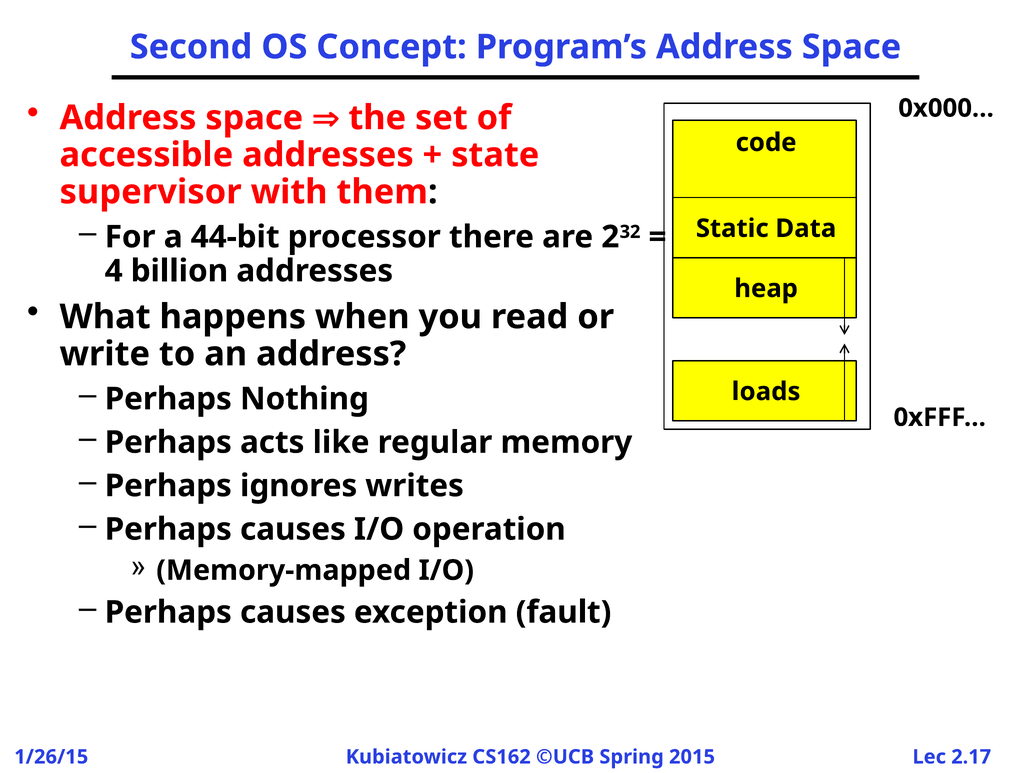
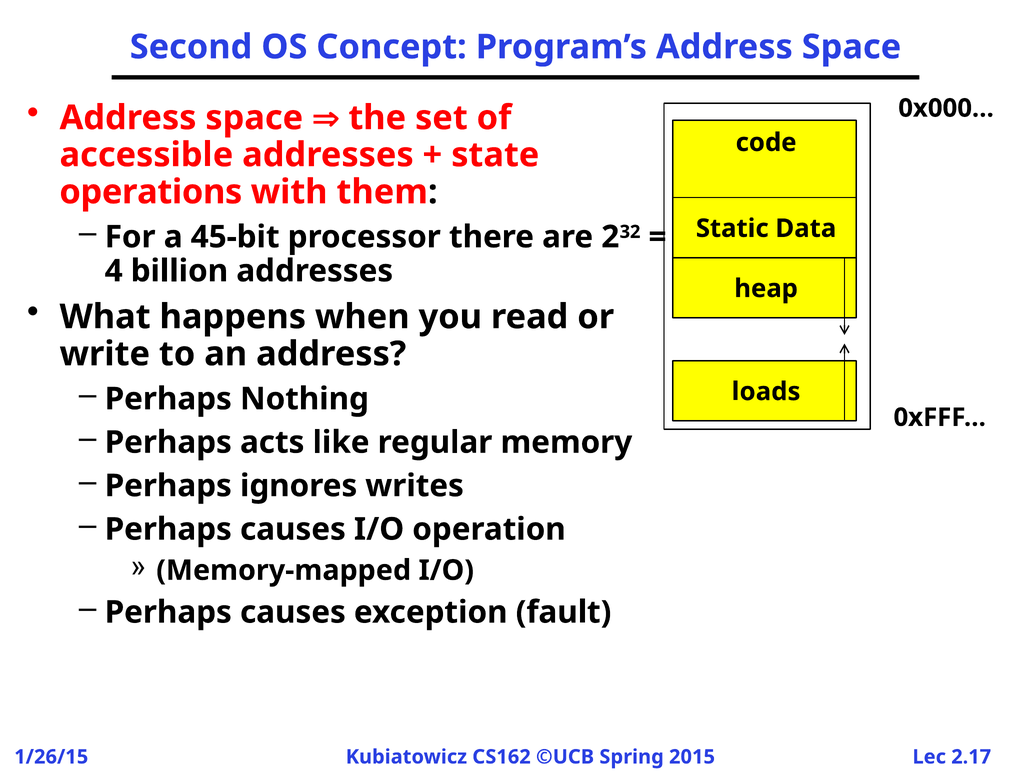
supervisor: supervisor -> operations (151, 192)
44-bit: 44-bit -> 45-bit (235, 237)
